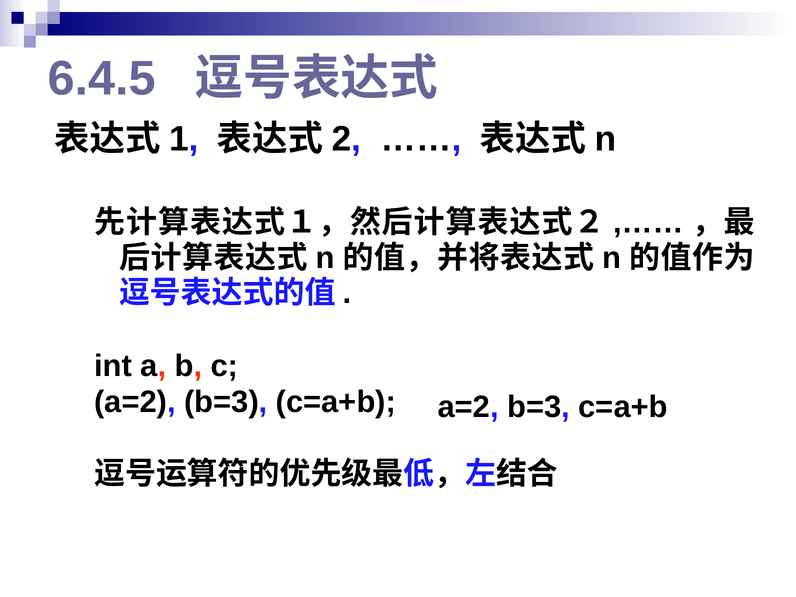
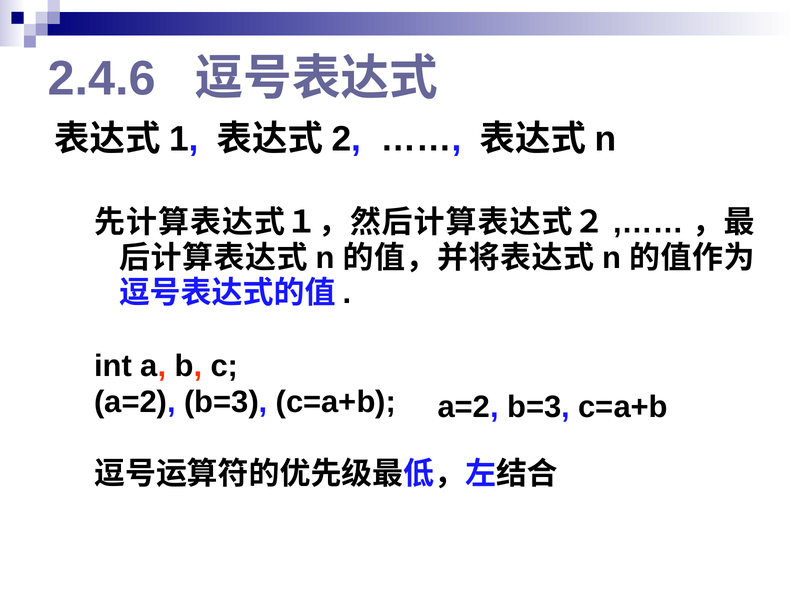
6.4.5: 6.4.5 -> 2.4.6 (102, 78)
